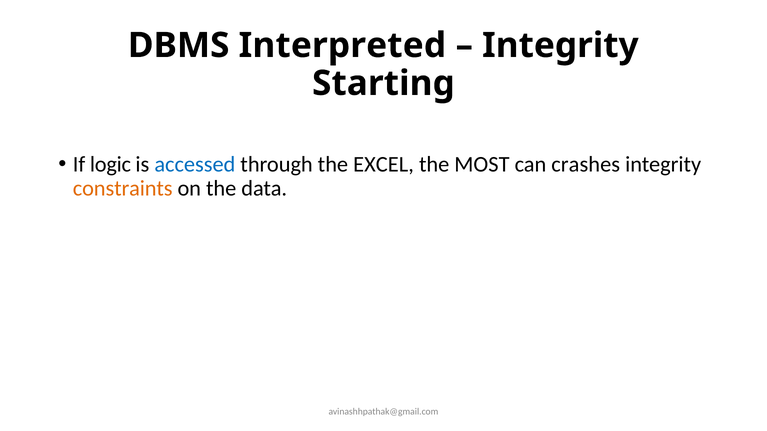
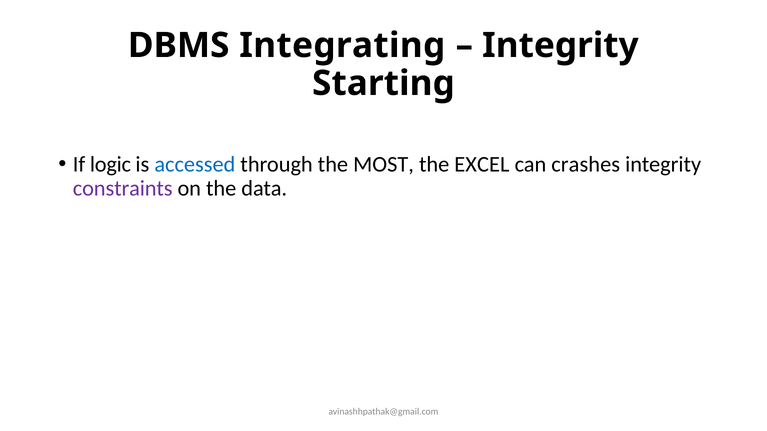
Interpreted: Interpreted -> Integrating (342, 45)
EXCEL: EXCEL -> MOST (384, 165)
MOST: MOST -> EXCEL (482, 165)
constraints colour: orange -> purple (123, 189)
